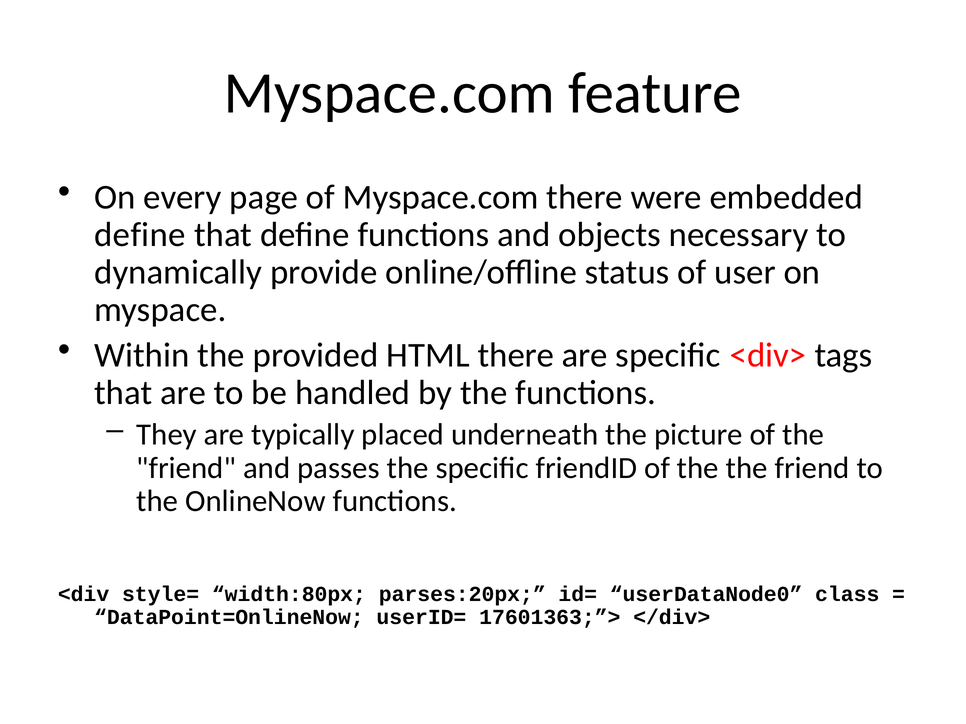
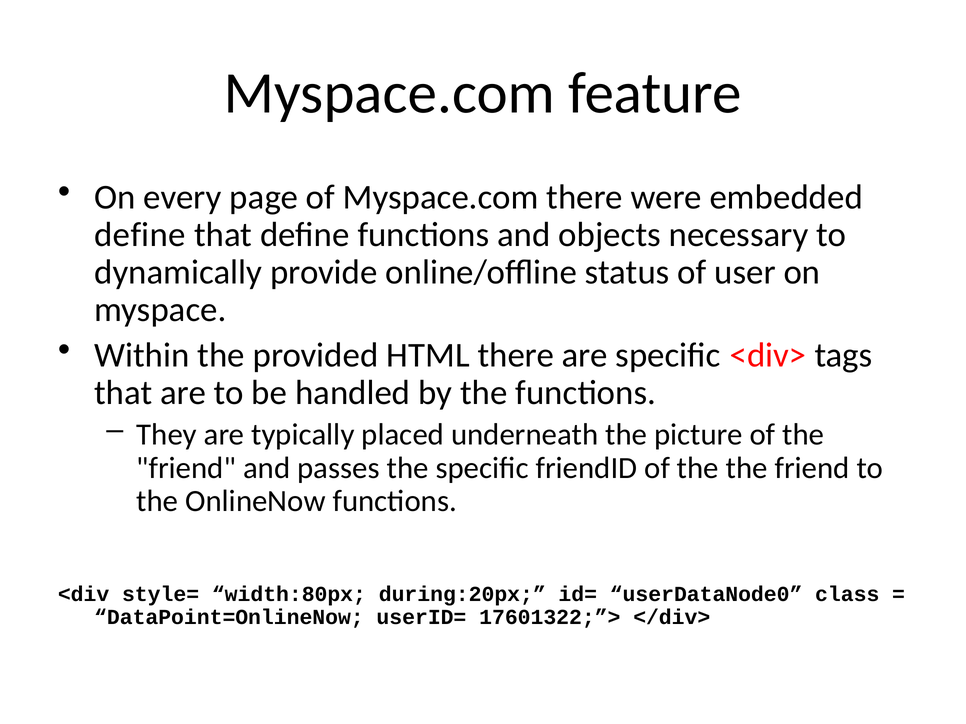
parses:20px: parses:20px -> during:20px (462, 594)
17601363;”>: 17601363;”> -> 17601322;”> (550, 618)
